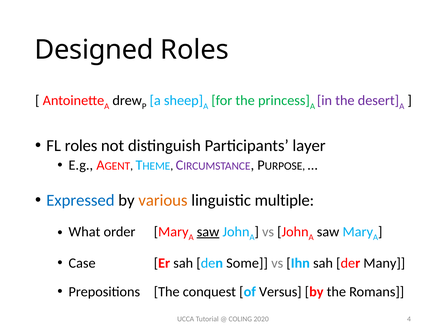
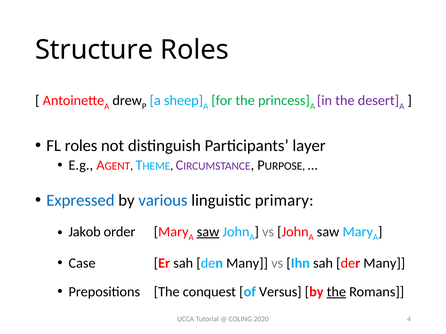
Designed: Designed -> Structure (94, 50)
various colour: orange -> blue (163, 201)
multiple: multiple -> primary (284, 201)
What: What -> Jakob (85, 232)
den Some: Some -> Many (247, 263)
the underline: none -> present (336, 292)
